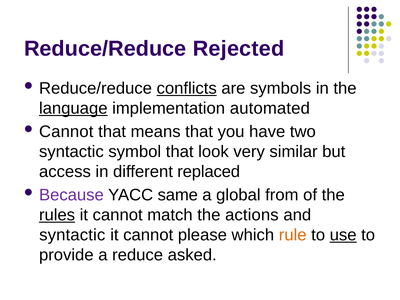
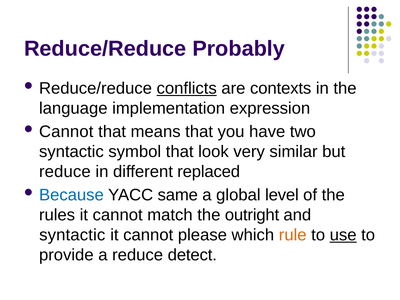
Rejected: Rejected -> Probably (239, 49)
symbols: symbols -> contexts (281, 88)
language underline: present -> none (73, 108)
automated: automated -> expression (270, 108)
access: access -> reduce (65, 172)
Because colour: purple -> blue (71, 195)
from: from -> level (282, 195)
rules underline: present -> none (57, 215)
actions: actions -> outright (252, 215)
asked: asked -> detect (192, 255)
